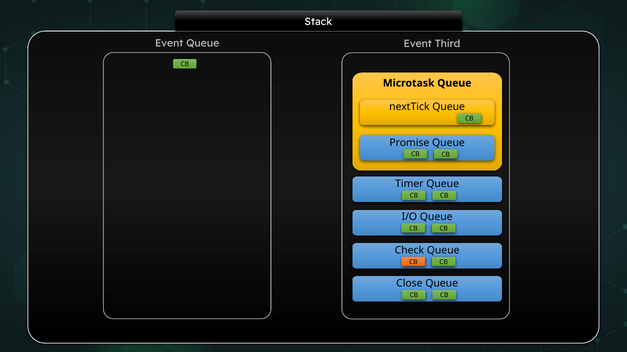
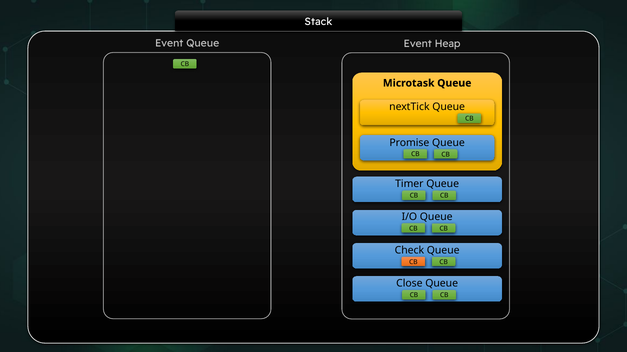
Third: Third -> Heap (448, 44)
